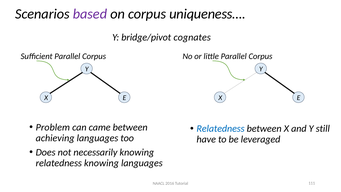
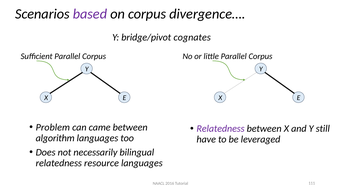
uniqueness…: uniqueness… -> divergence… (207, 14)
Relatedness colour: blue -> purple (221, 129)
achieving: achieving -> algorithm (55, 138)
necessarily knowing: knowing -> bilingual (137, 152)
relatedness knowing: knowing -> resource (101, 163)
